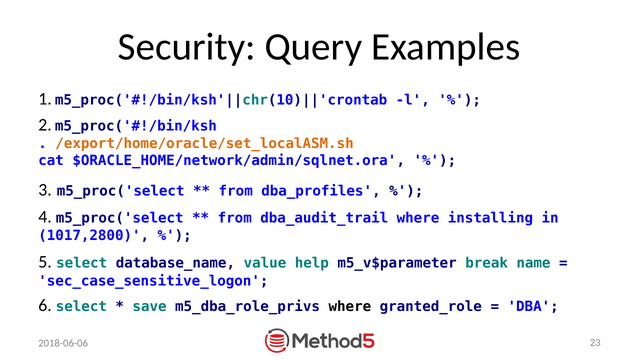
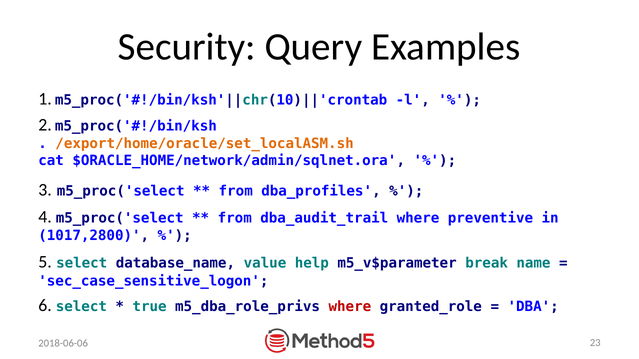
installing: installing -> preventive (490, 218)
save: save -> true (150, 307)
where colour: black -> red (350, 307)
